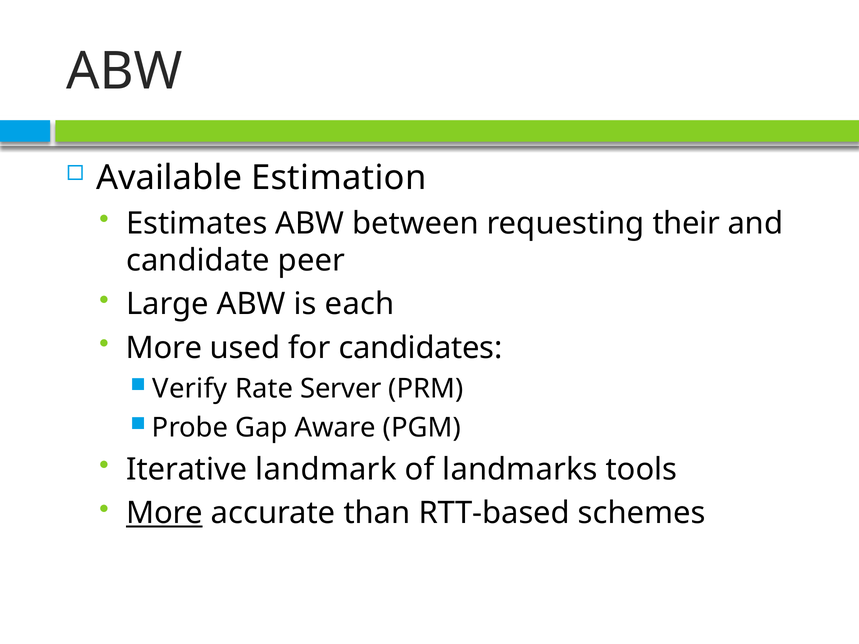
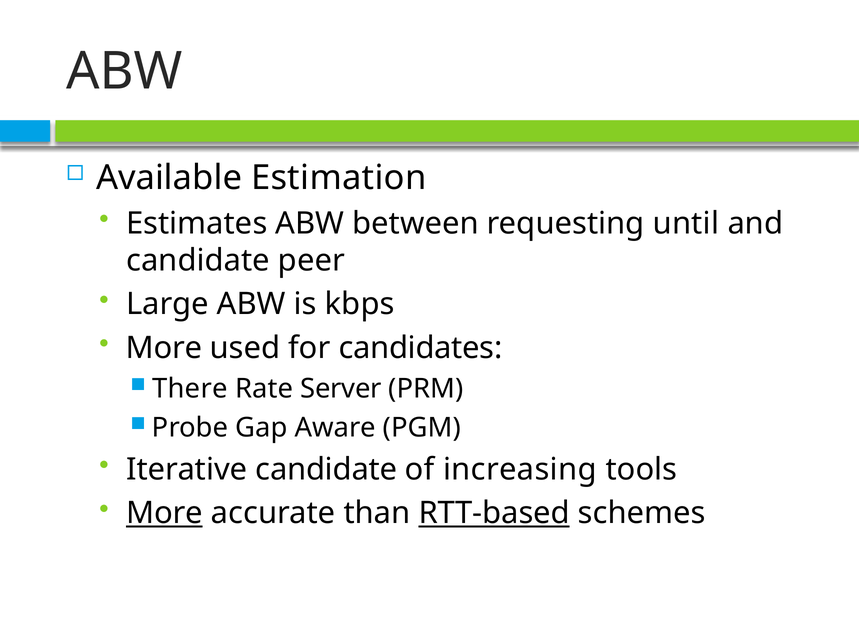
their: their -> until (686, 223)
each: each -> kbps (360, 304)
Verify: Verify -> There (190, 389)
Iterative landmark: landmark -> candidate (326, 470)
landmarks: landmarks -> increasing (520, 470)
RTT-based underline: none -> present (494, 513)
